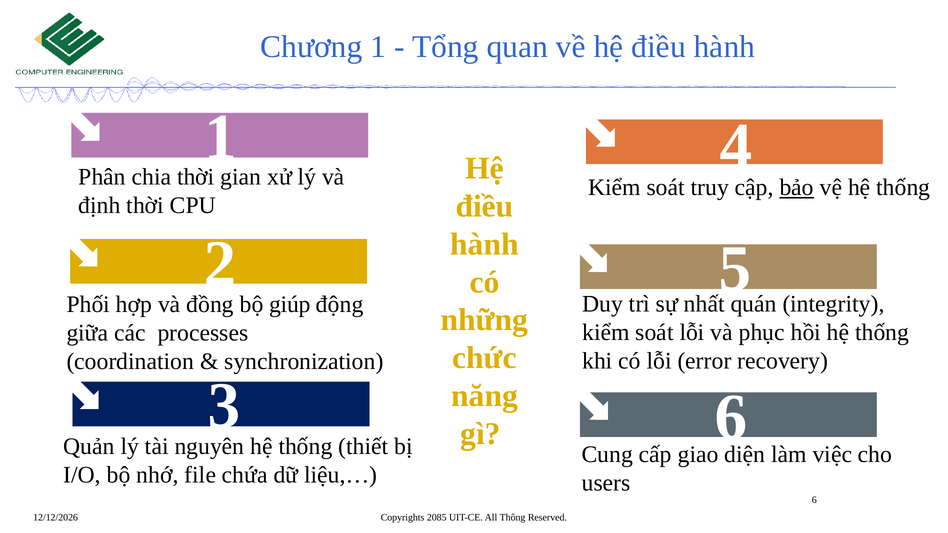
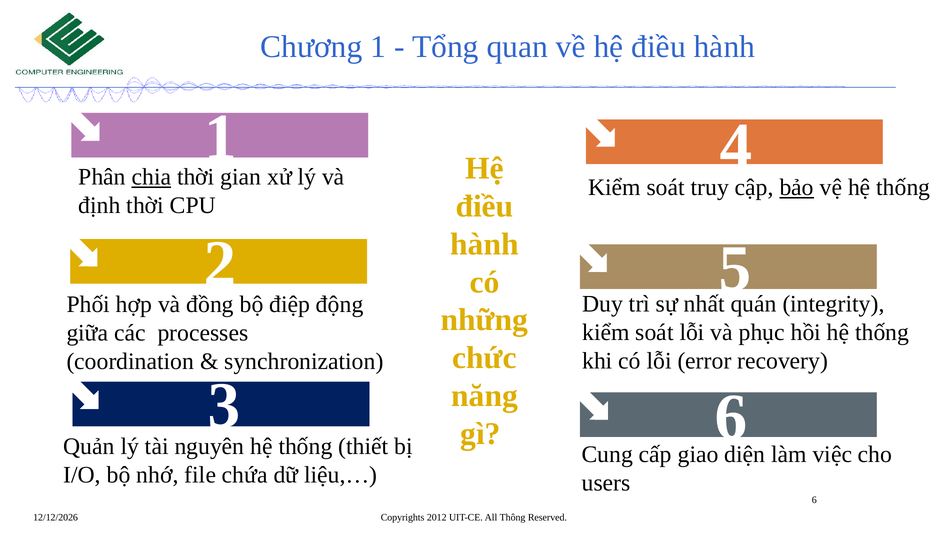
chia underline: none -> present (151, 177)
giúp: giúp -> điệp (290, 305)
2085: 2085 -> 2012 (437, 517)
